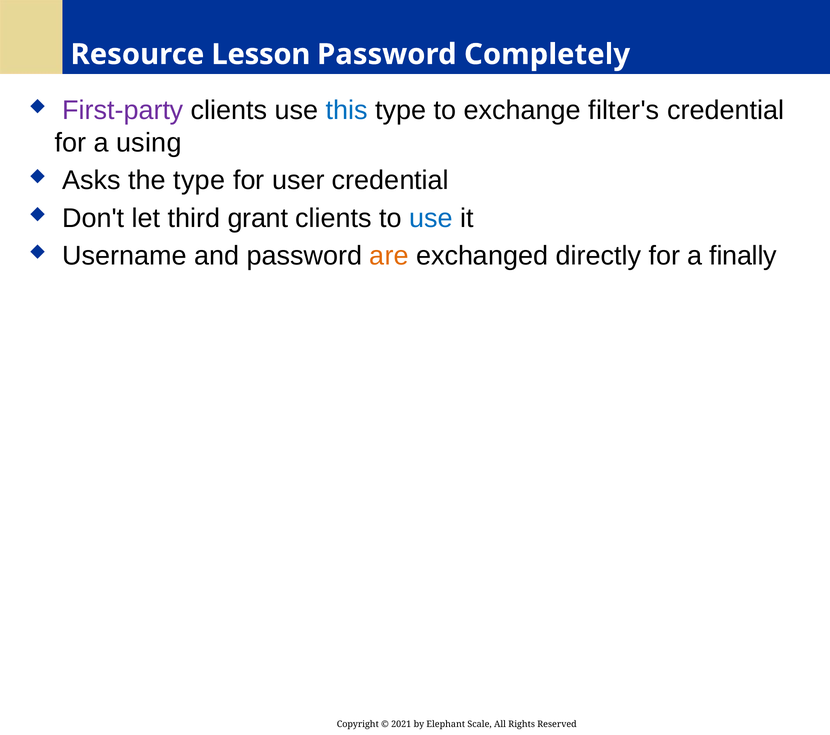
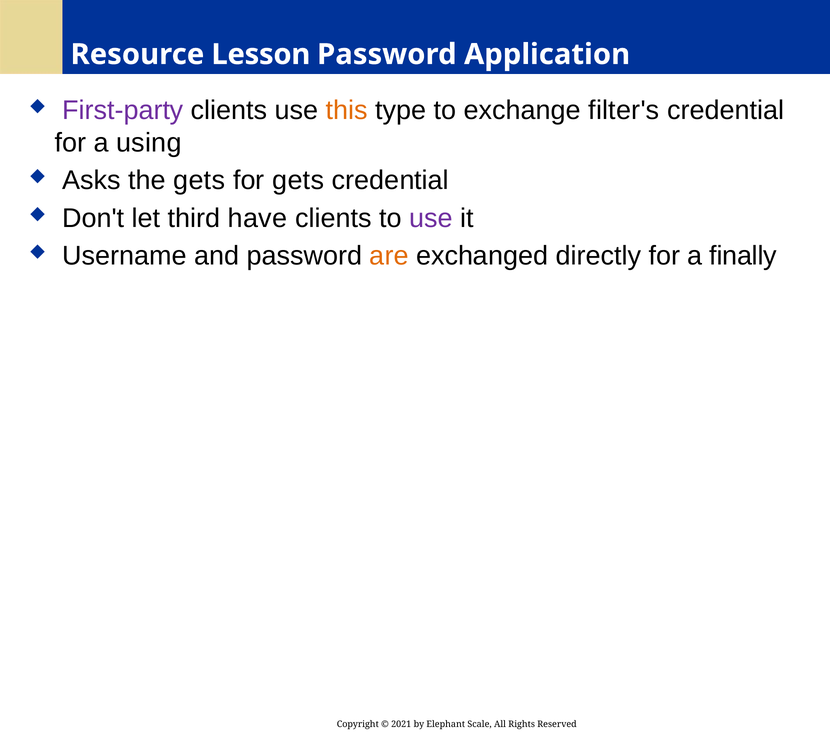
Completely: Completely -> Application (547, 54)
this colour: blue -> orange (347, 110)
the type: type -> gets (199, 180)
for user: user -> gets (298, 180)
grant: grant -> have (258, 218)
use colour: blue -> purple (431, 218)
